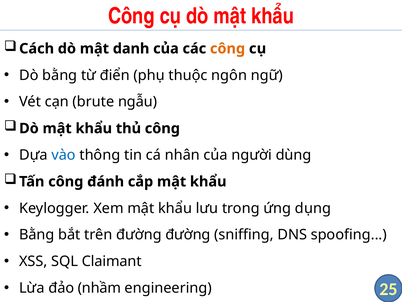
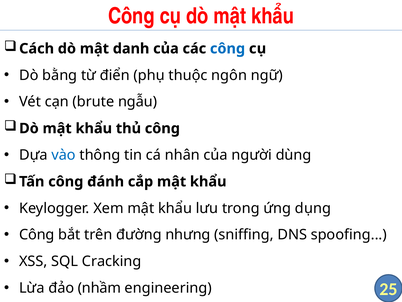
công colour: orange -> blue (228, 49)
Bằng: Bằng -> Công (37, 234)
đường đường: đường -> nhưng (188, 234)
Claimant: Claimant -> Cracking (112, 261)
